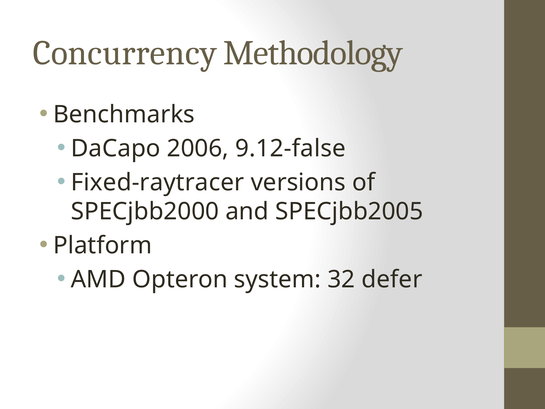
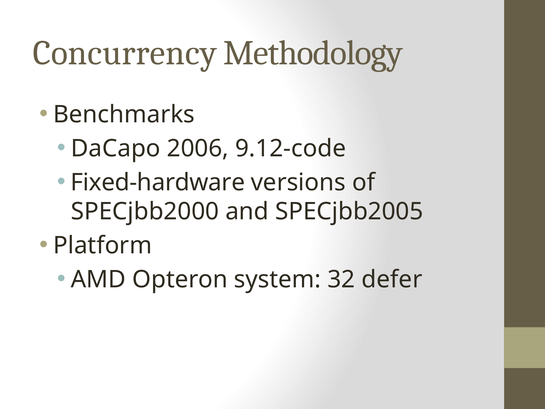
9.12-false: 9.12-false -> 9.12-code (291, 148)
Fixed-raytracer: Fixed-raytracer -> Fixed-hardware (158, 182)
